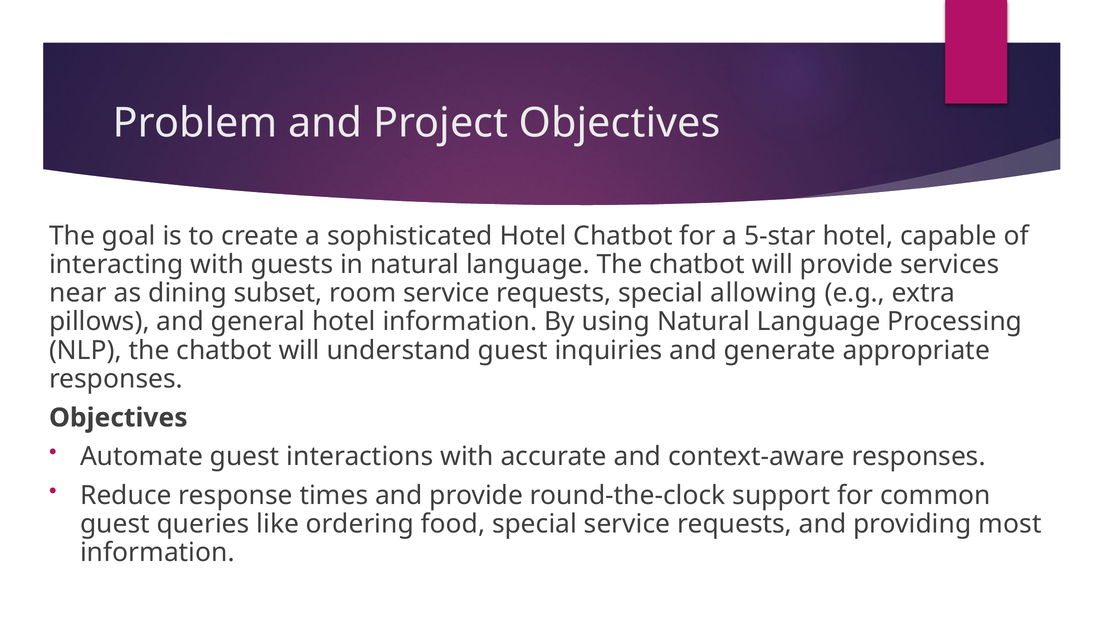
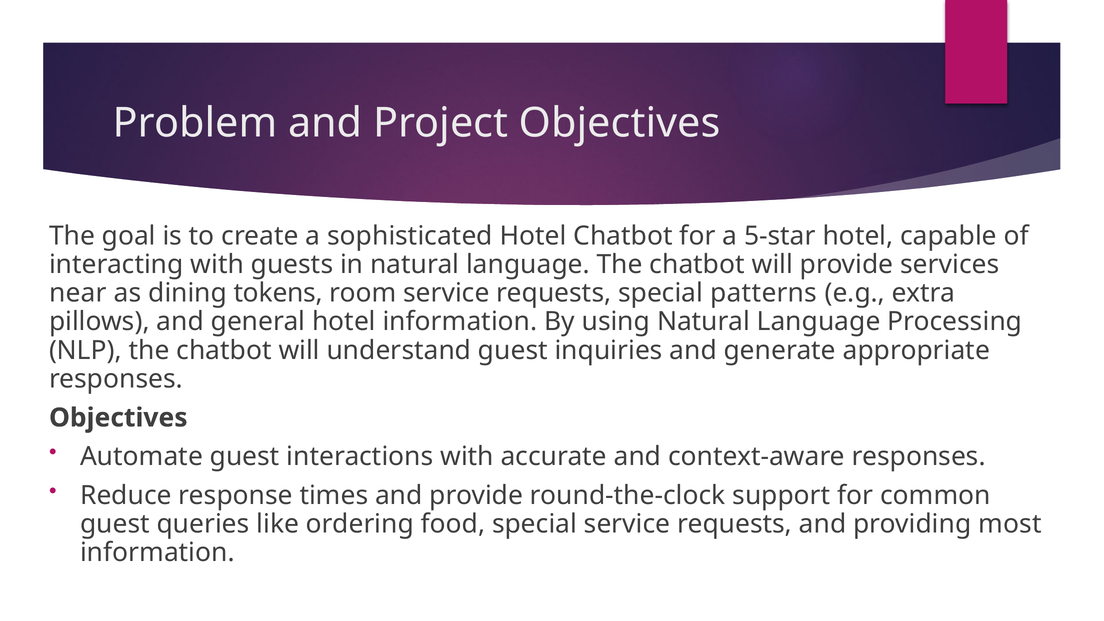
subset: subset -> tokens (278, 293)
allowing: allowing -> patterns (764, 293)
